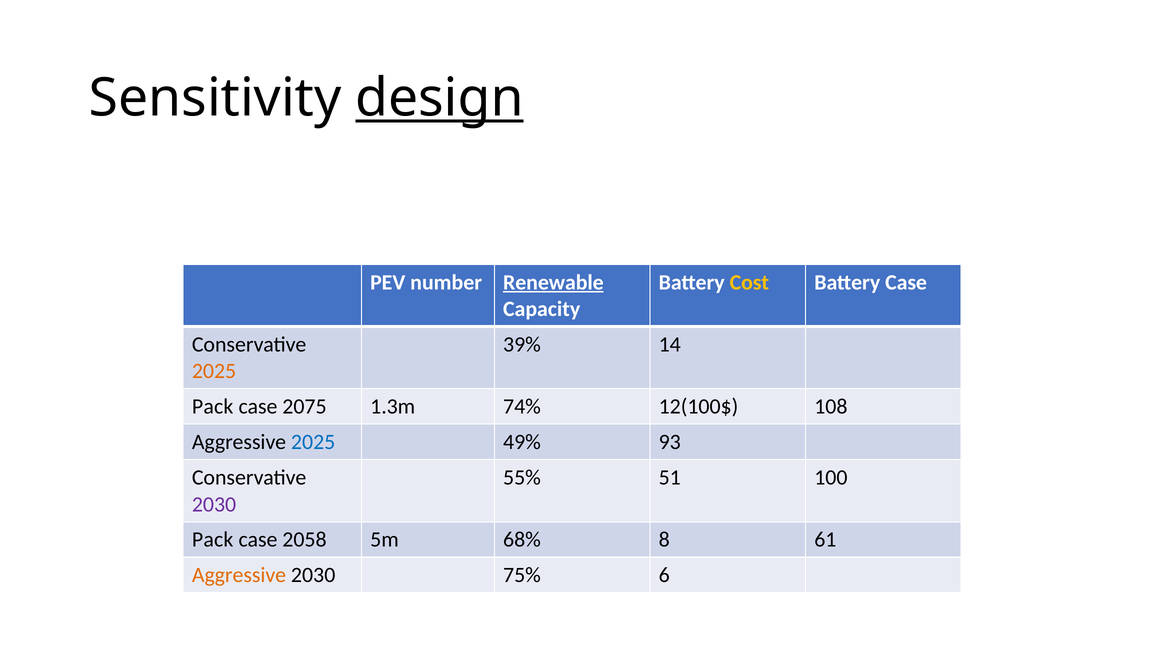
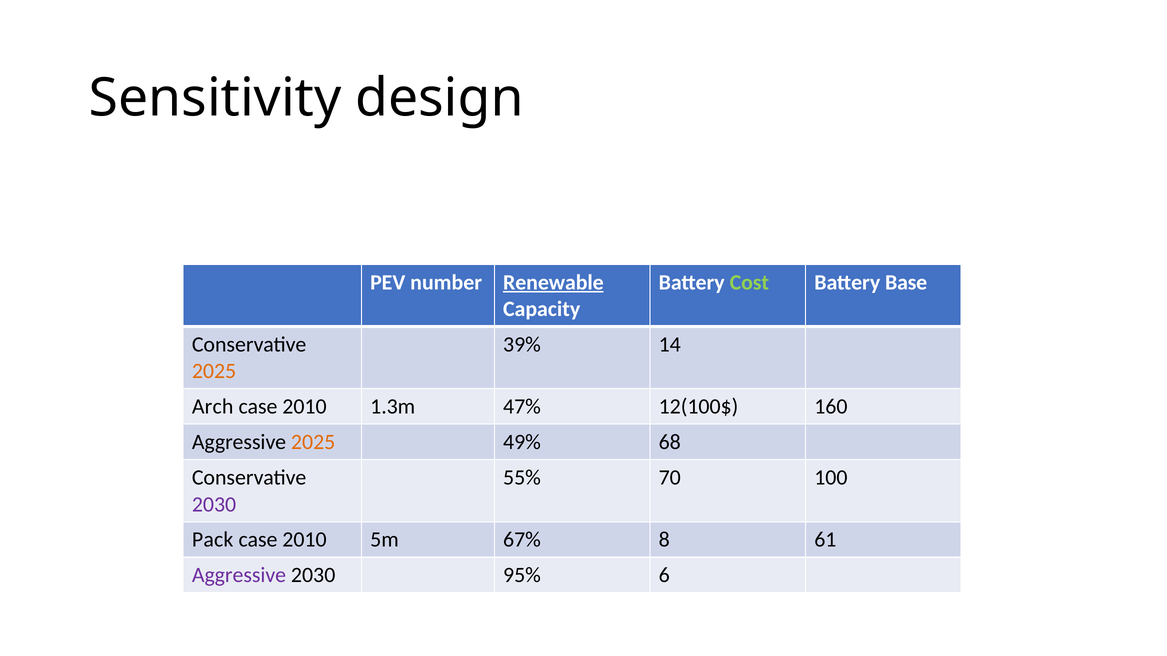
design underline: present -> none (440, 98)
Cost colour: yellow -> light green (749, 283)
Battery Case: Case -> Base (906, 283)
Pack: Pack -> Arch (213, 407)
2075: 2075 -> 2010 (304, 407)
74%: 74% -> 47% (522, 407)
108: 108 -> 160 (831, 407)
2025 colour: blue -> orange (313, 442)
93: 93 -> 68 (670, 442)
51: 51 -> 70 (670, 478)
2058: 2058 -> 2010 (304, 540)
68%: 68% -> 67% (522, 540)
Aggressive colour: orange -> purple (239, 576)
75%: 75% -> 95% (522, 576)
